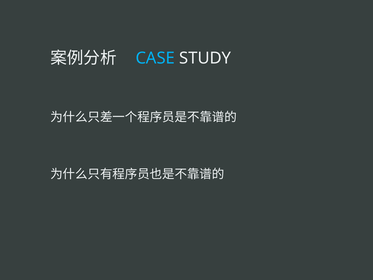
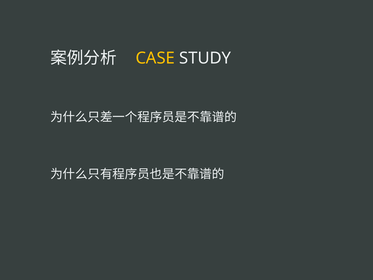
CASE colour: light blue -> yellow (155, 58)
